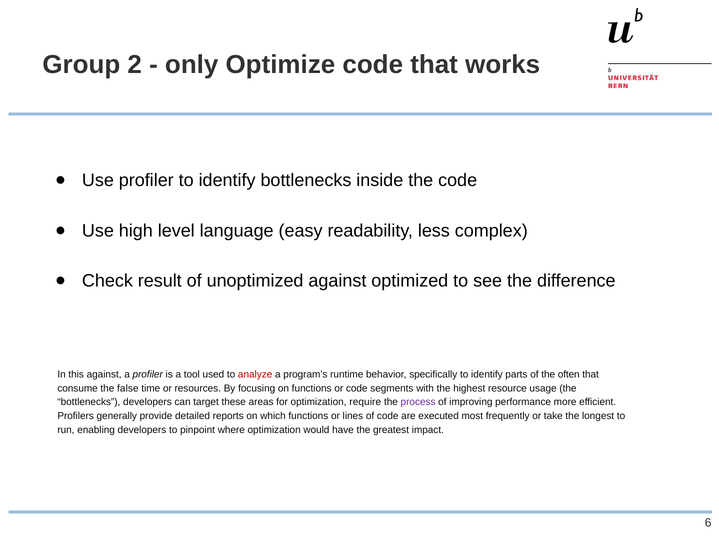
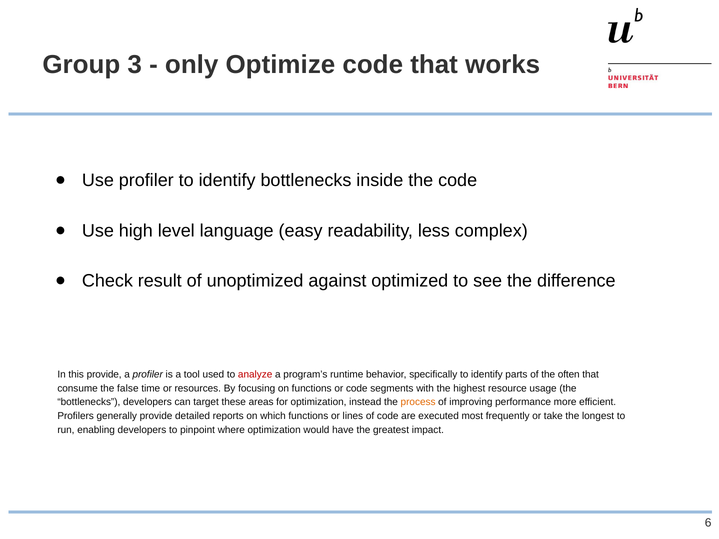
2: 2 -> 3 (135, 65)
this against: against -> provide (104, 375)
require: require -> instead (365, 402)
process colour: purple -> orange (418, 402)
